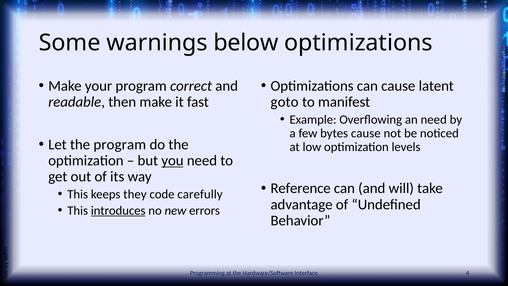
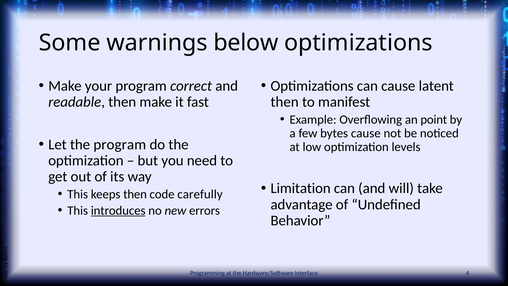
goto: goto -> then (285, 102)
an need: need -> point (434, 119)
you underline: present -> none (172, 160)
Reference: Reference -> Limitation (301, 188)
keeps they: they -> then (135, 194)
